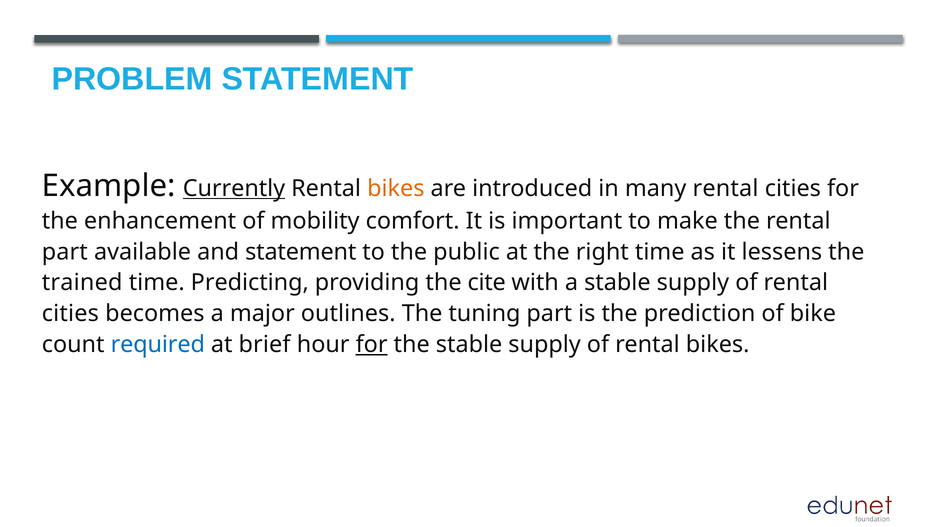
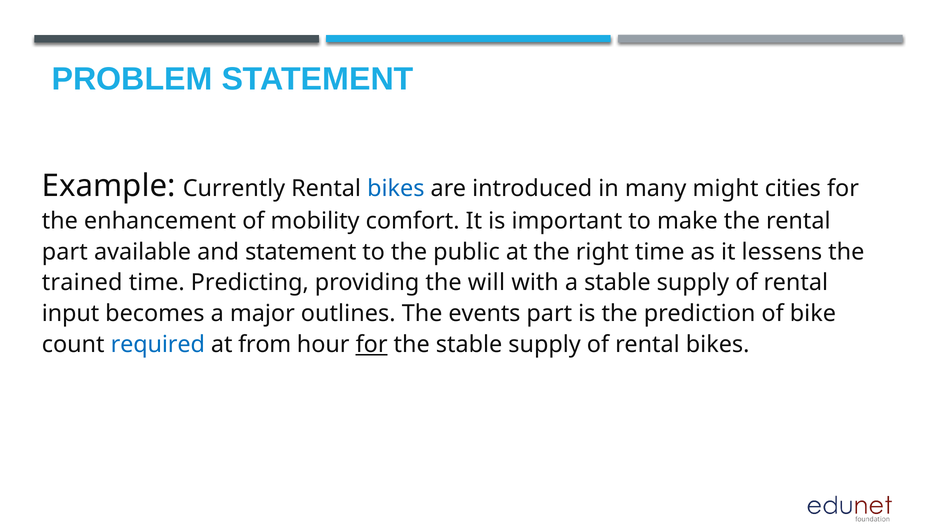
Currently underline: present -> none (234, 188)
bikes colour: orange -> blue (396, 188)
many rental: rental -> might (726, 188)
cite: cite -> will (486, 283)
cities: cities -> input (71, 314)
tuning: tuning -> events (484, 314)
brief: brief -> from (265, 345)
